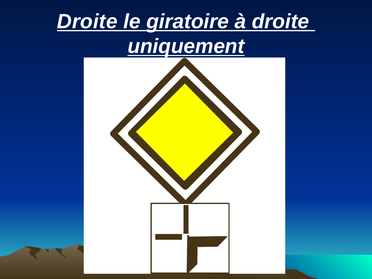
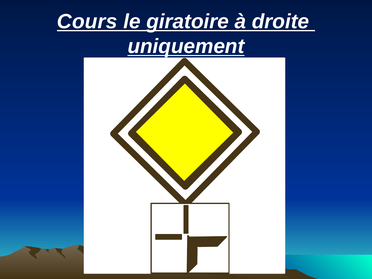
Droite: Droite -> Cours (87, 22)
